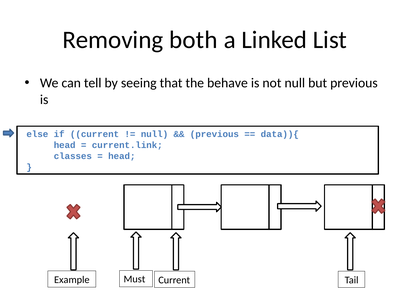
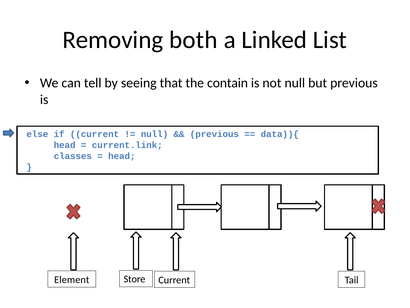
behave: behave -> contain (228, 83)
Must: Must -> Store (135, 279)
Example: Example -> Element (72, 279)
